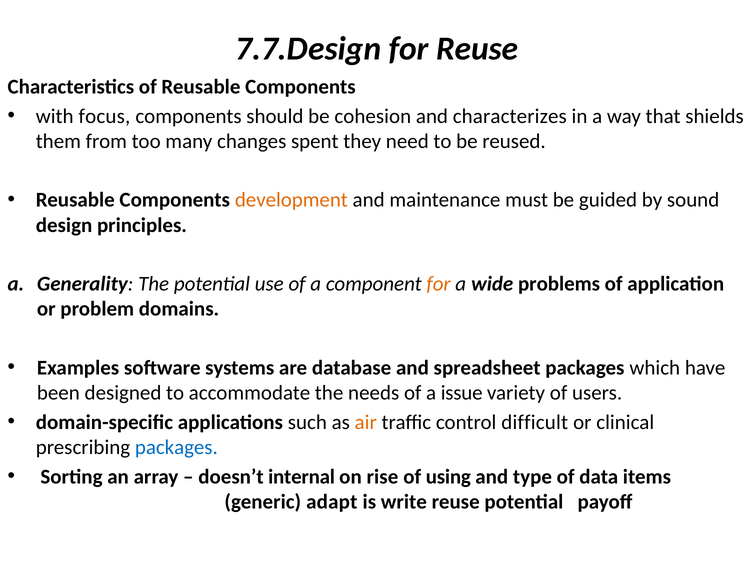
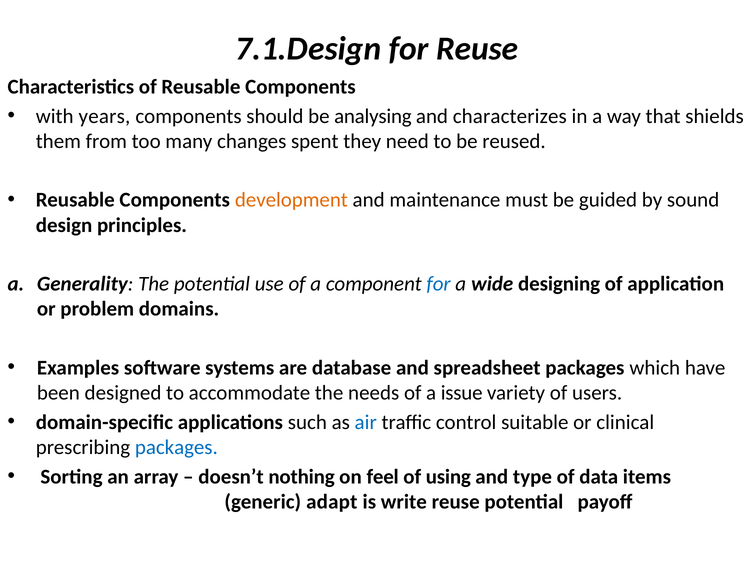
7.7.Design: 7.7.Design -> 7.1.Design (308, 49)
focus: focus -> years (104, 116)
cohesion: cohesion -> analysing (373, 116)
for colour: orange -> blue (439, 284)
problems: problems -> designing (559, 284)
air colour: orange -> blue (366, 423)
difficult: difficult -> suitable (535, 423)
internal: internal -> nothing (302, 477)
rise: rise -> feel (383, 477)
